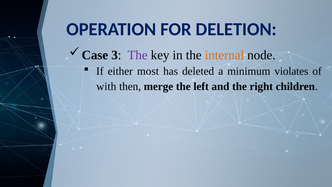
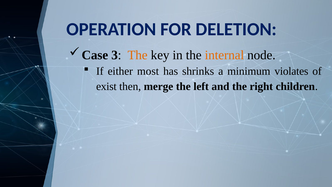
The colour: purple -> orange (138, 55)
deleted: deleted -> shrinks (198, 71)
with: with -> exist (106, 86)
